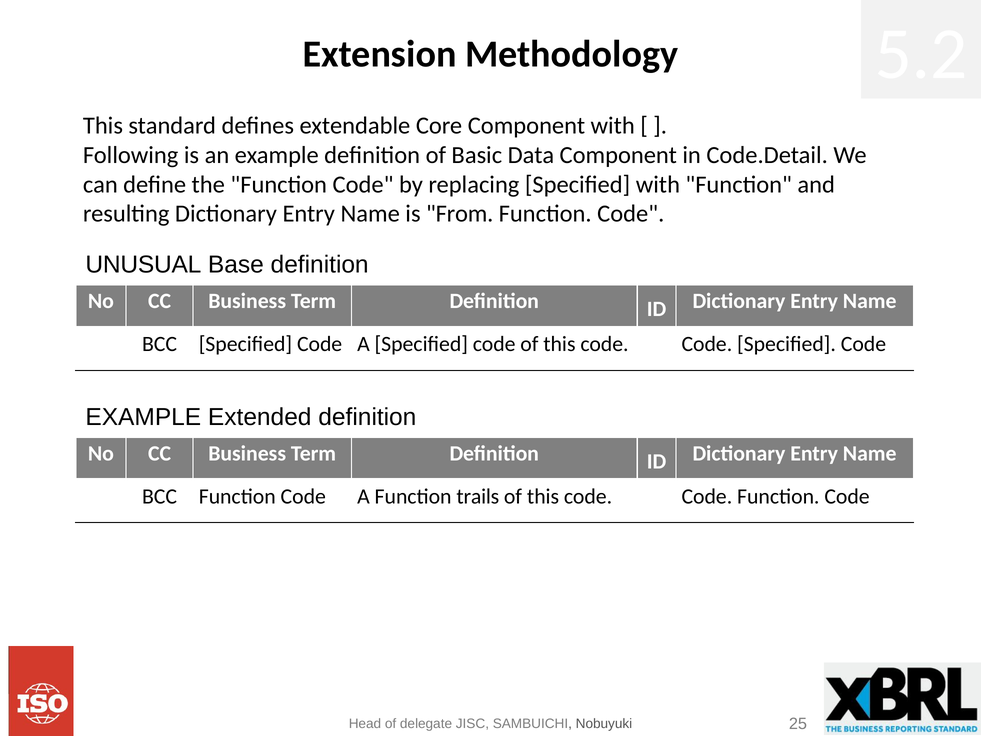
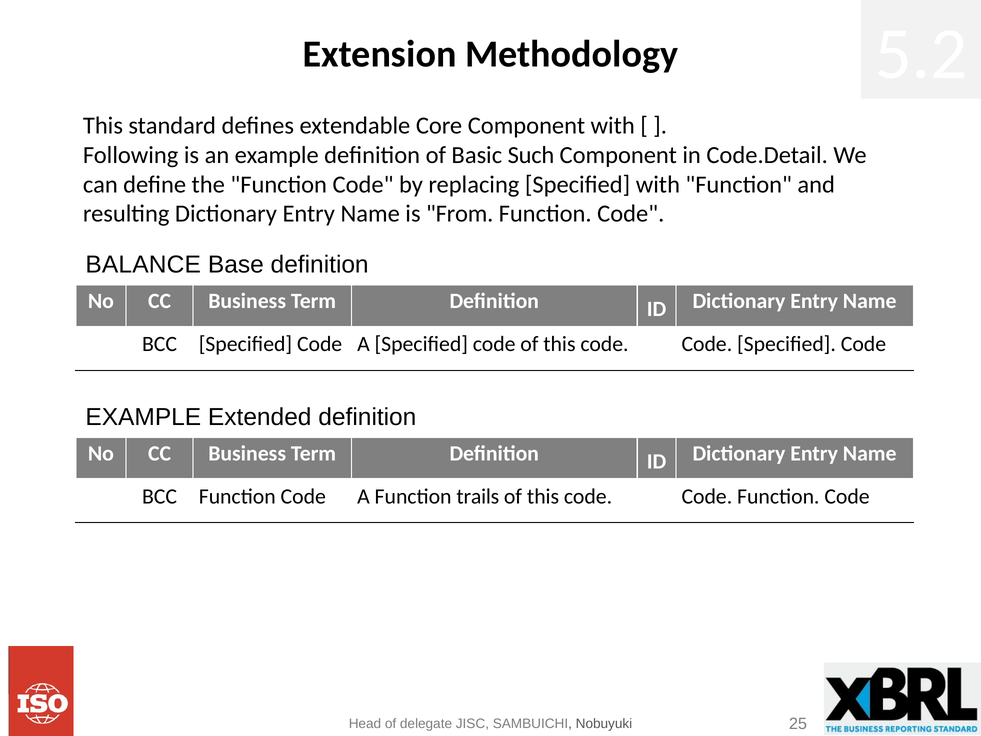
Data: Data -> Such (531, 155)
UNUSUAL: UNUSUAL -> BALANCE (143, 265)
